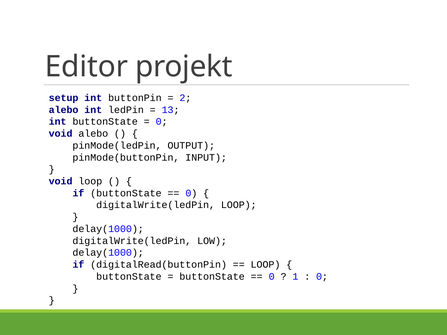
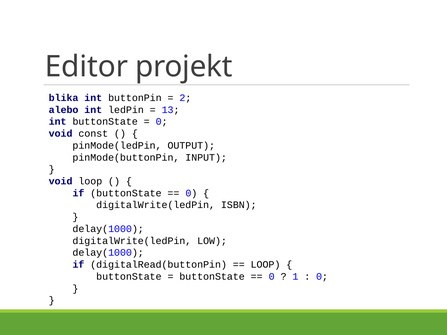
setup: setup -> blika (64, 98)
void alebo: alebo -> const (93, 134)
digitalWrite(ledPin LOOP: LOOP -> ISBN (239, 205)
